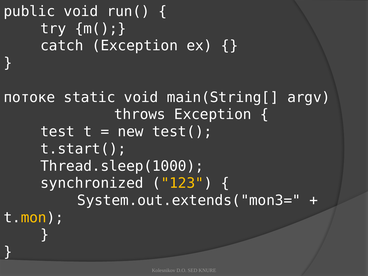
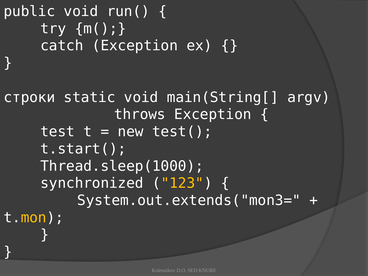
потоке: потоке -> строки (29, 97)
